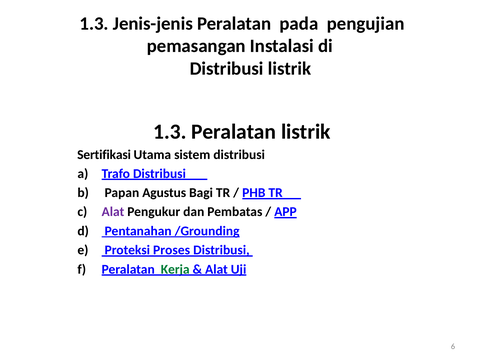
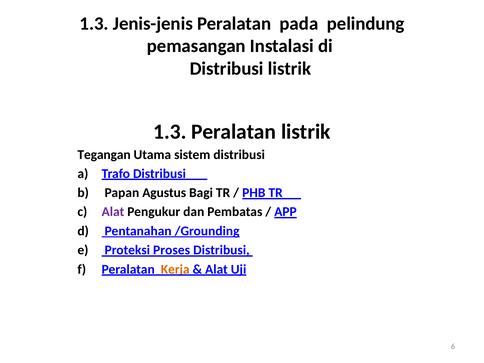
pengujian: pengujian -> pelindung (366, 23)
Sertifikasi: Sertifikasi -> Tegangan (104, 155)
Kerja colour: green -> orange (175, 269)
